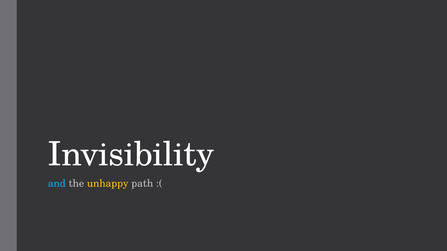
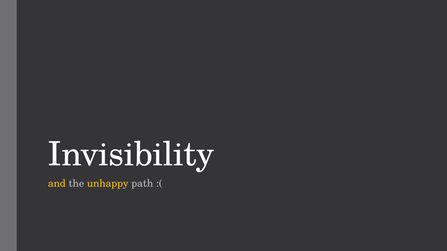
and colour: light blue -> yellow (57, 184)
